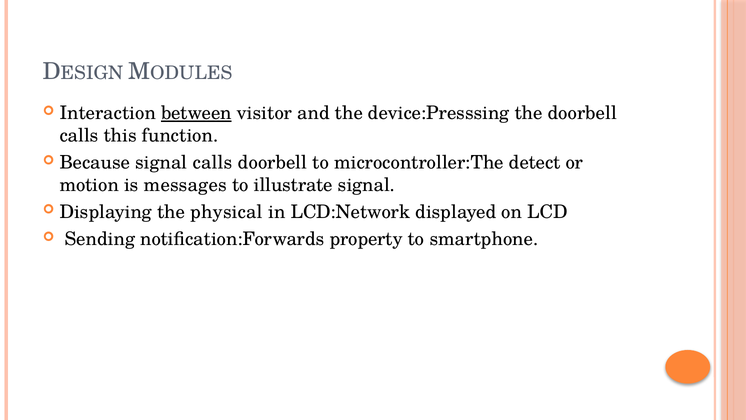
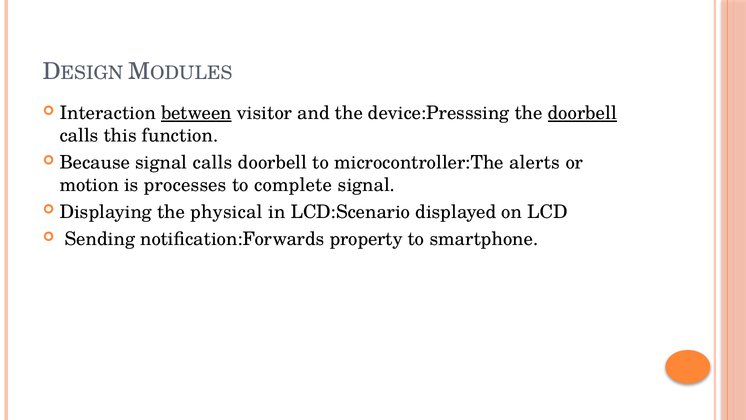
doorbell underline: none -> present (582, 113)
detect: detect -> alerts (535, 163)
messages: messages -> processes (185, 185)
illustrate: illustrate -> complete (293, 185)
LCD:Network: LCD:Network -> LCD:Scenario (350, 212)
